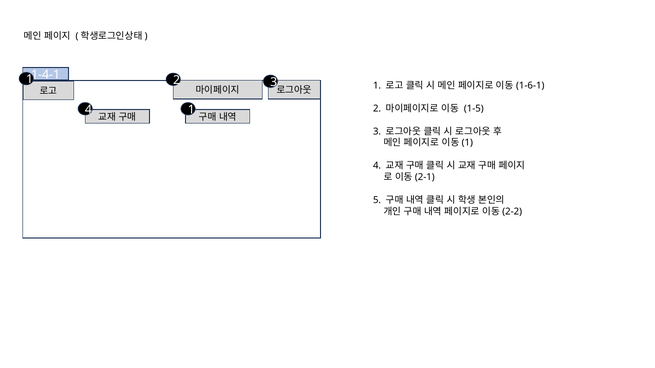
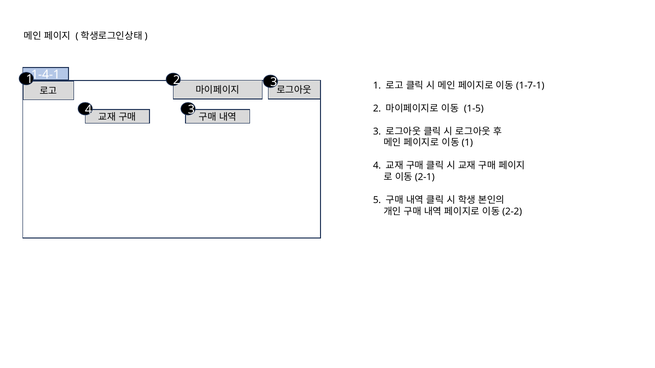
1-6-1: 1-6-1 -> 1-7-1 (530, 86)
4 1: 1 -> 3 (191, 110)
